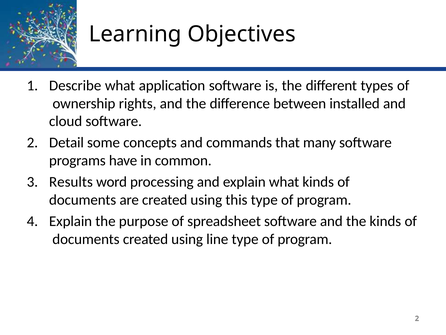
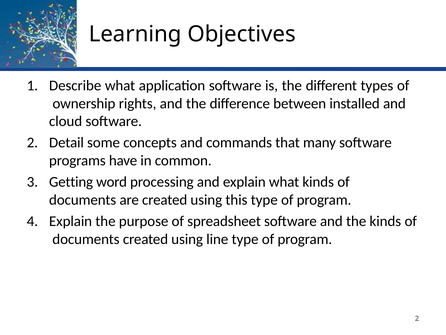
Results: Results -> Getting (71, 182)
